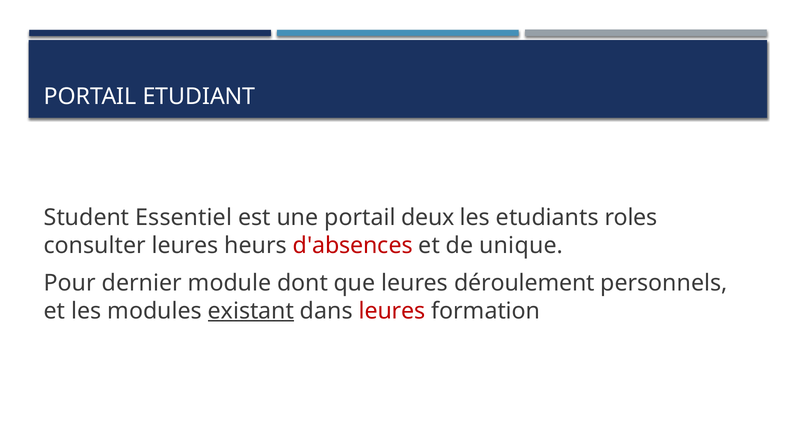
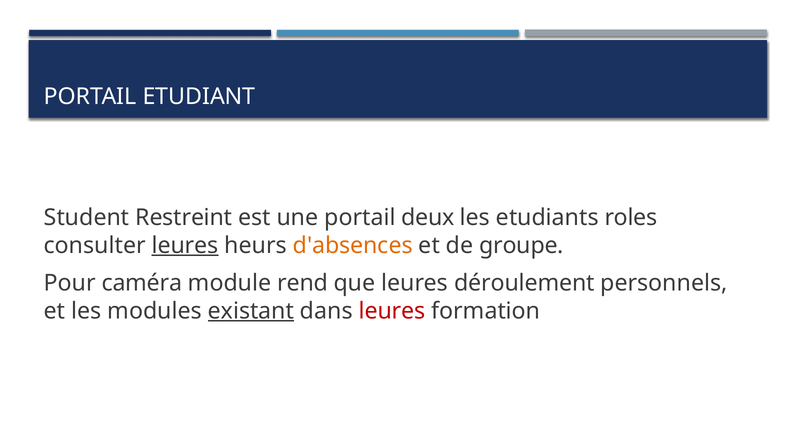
Essentiel: Essentiel -> Restreint (184, 217)
leures underline: none -> present (185, 245)
d'absences colour: red -> orange (353, 245)
unique: unique -> groupe (521, 245)
dernier: dernier -> caméra (142, 283)
dont: dont -> rend (303, 283)
